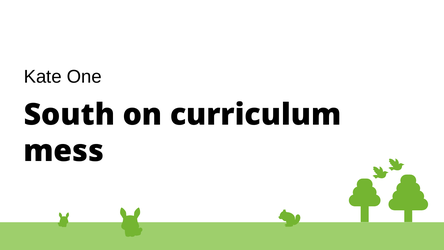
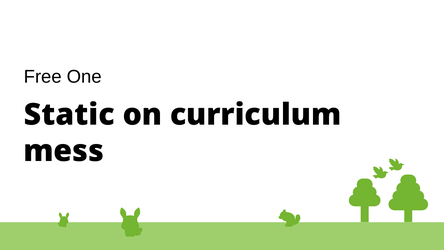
Kate: Kate -> Free (43, 77)
South: South -> Static (69, 115)
